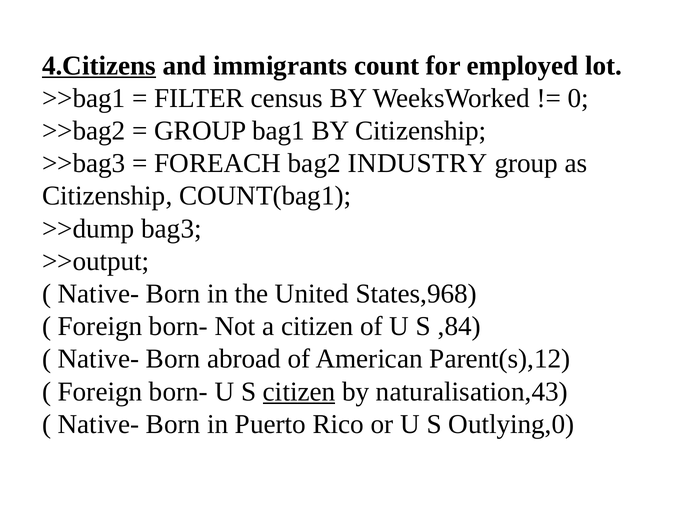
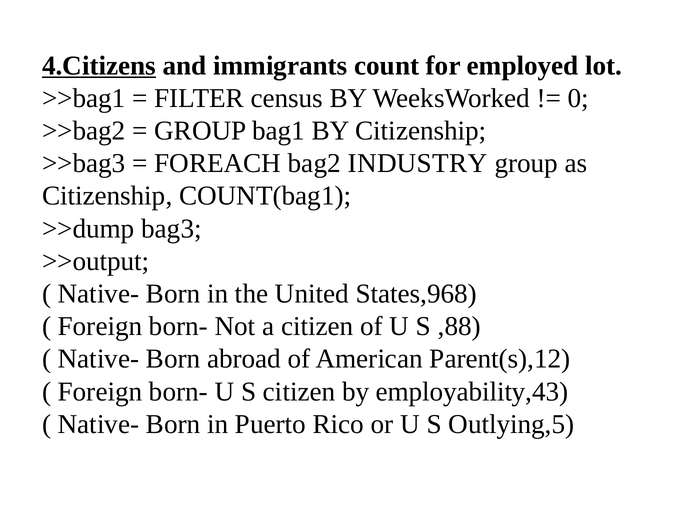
,84: ,84 -> ,88 (459, 326)
citizen underline: present -> none (299, 392)
naturalisation,43: naturalisation,43 -> employability,43 (472, 392)
Outlying,0: Outlying,0 -> Outlying,5 (511, 424)
